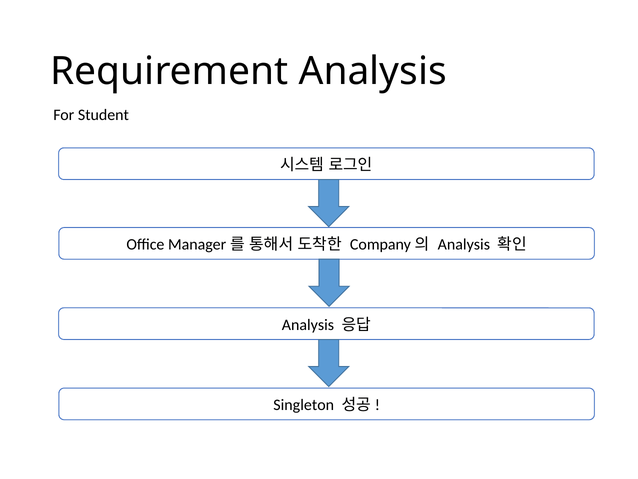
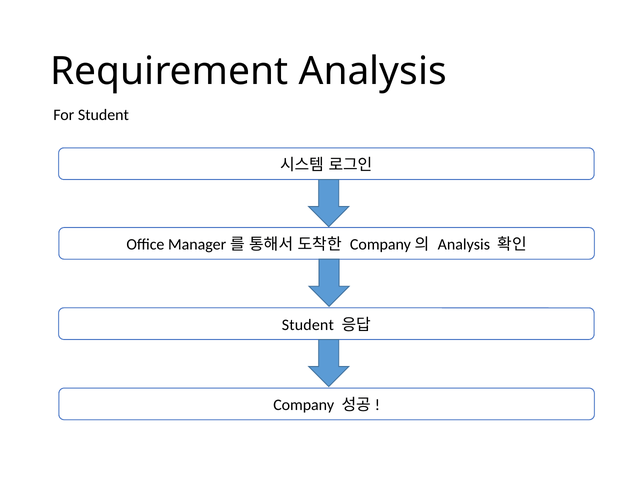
Analysis: Analysis -> Student (308, 324)
Singleton: Singleton -> Company (304, 405)
